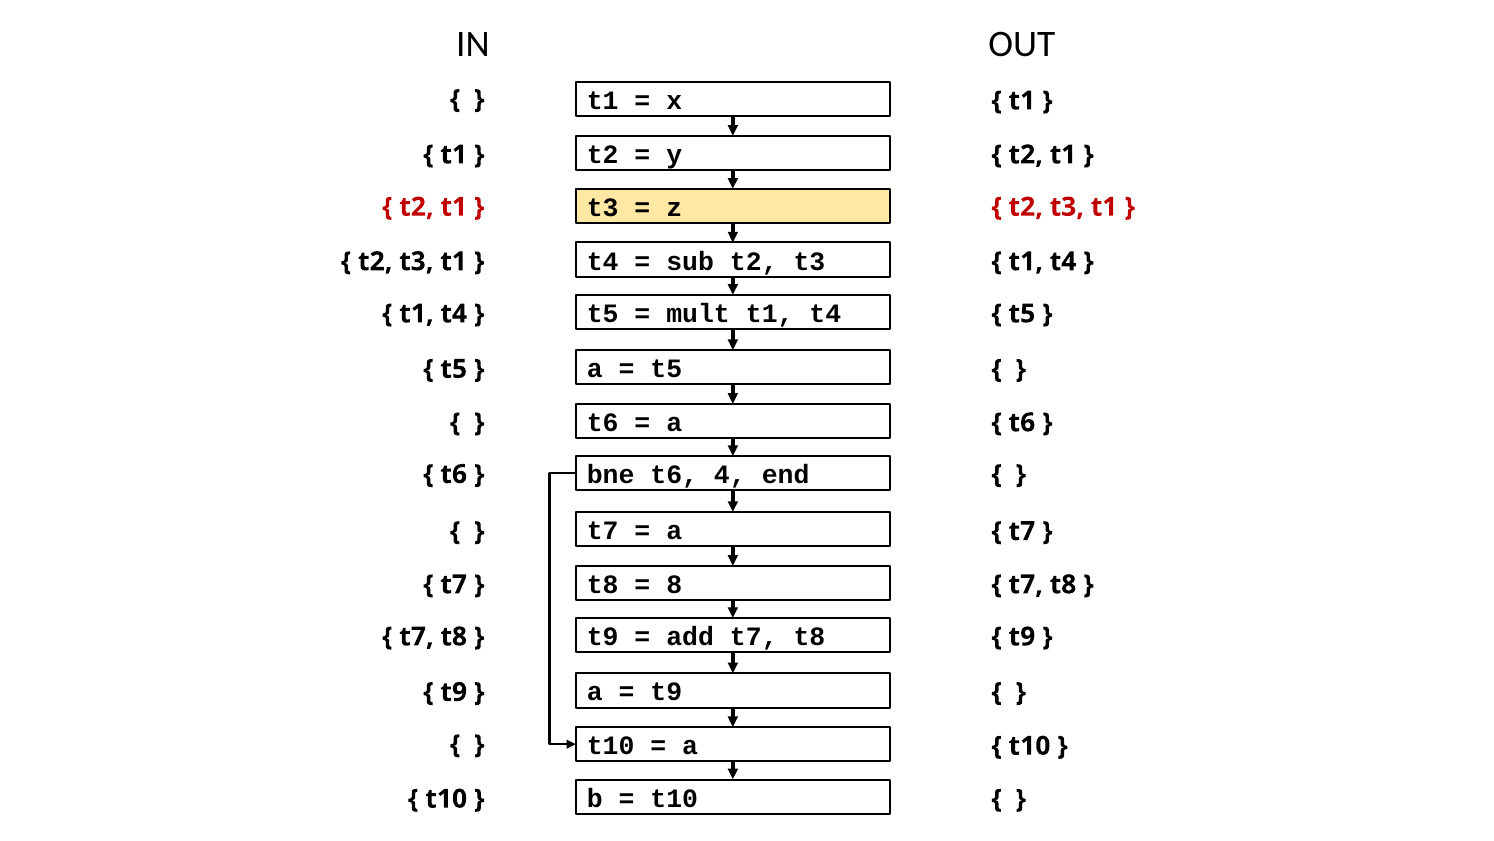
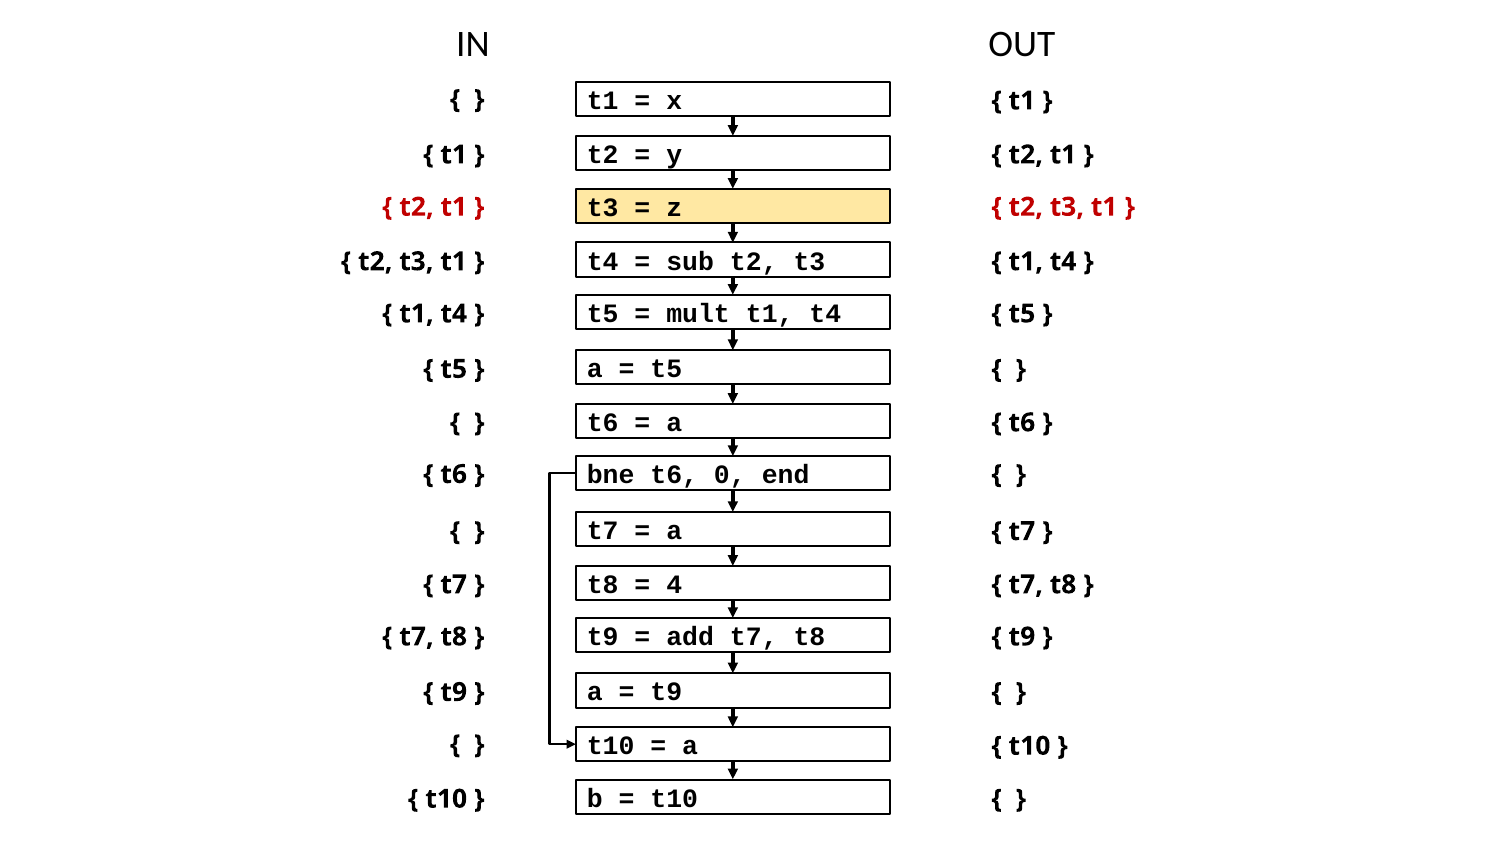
4: 4 -> 0 (730, 475)
8: 8 -> 4 (674, 584)
